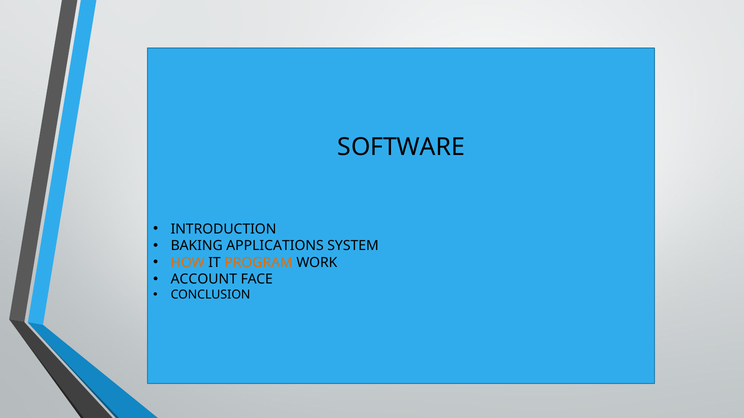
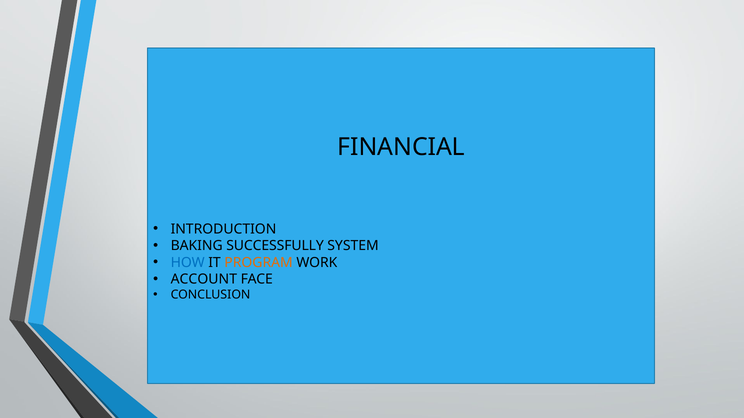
SOFTWARE: SOFTWARE -> FINANCIAL (401, 147)
APPLICATIONS: APPLICATIONS -> SUCCESSFULLY (275, 246)
HOW colour: orange -> blue (188, 263)
